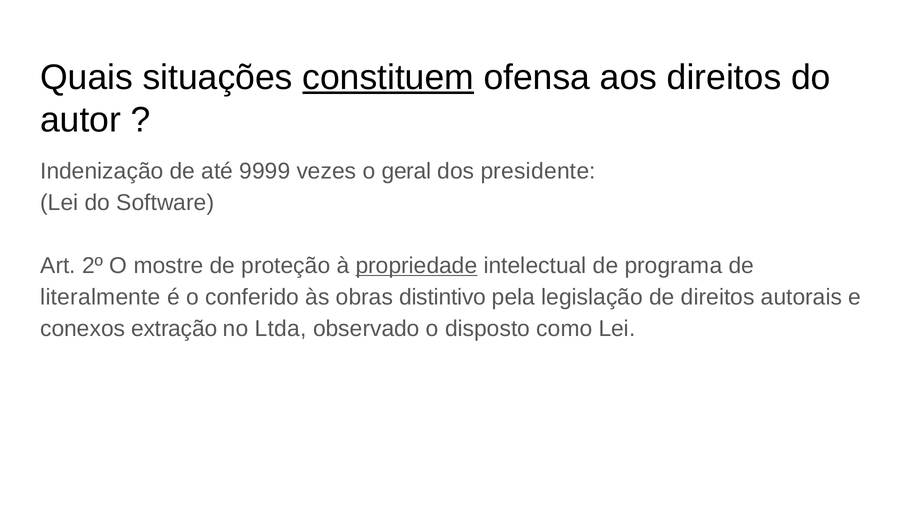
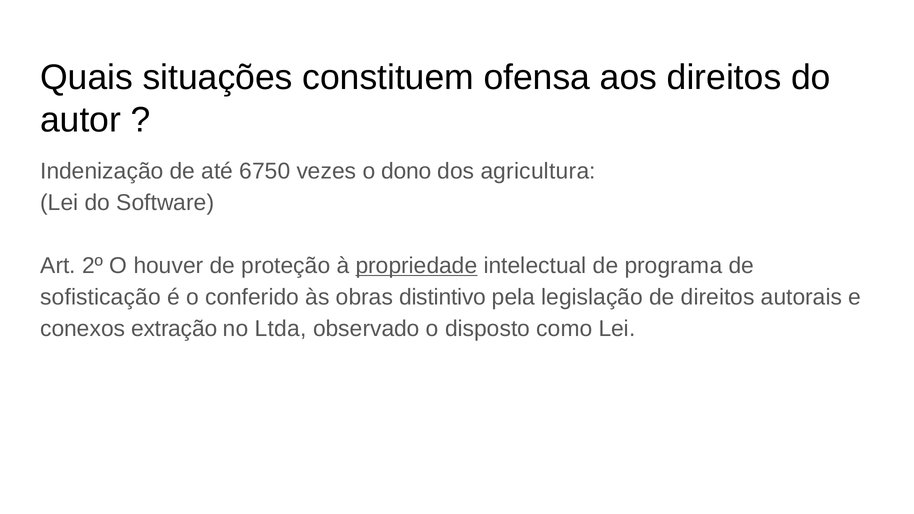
constituem underline: present -> none (388, 77)
9999: 9999 -> 6750 (265, 171)
geral: geral -> dono (406, 171)
presidente: presidente -> agricultura (538, 171)
mostre: mostre -> houver (168, 266)
literalmente: literalmente -> sofisticação (101, 297)
